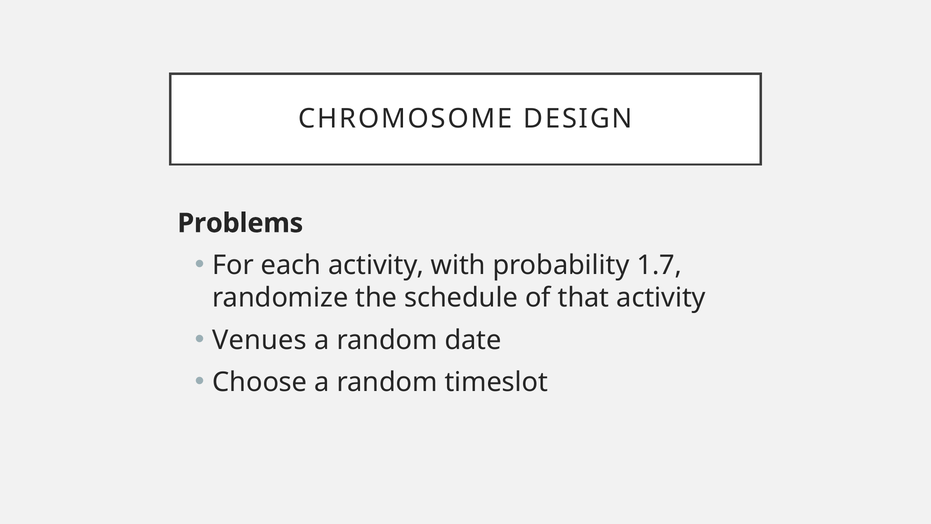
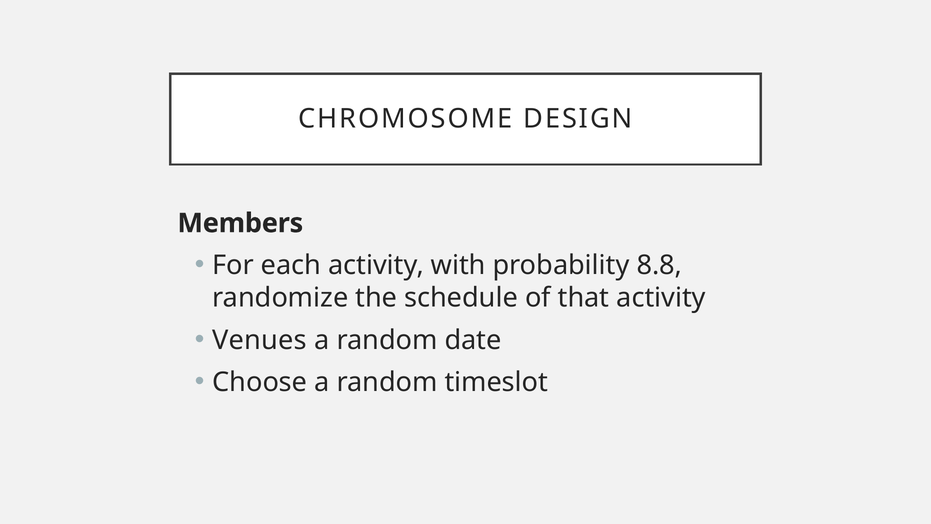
Problems: Problems -> Members (240, 223)
1.7: 1.7 -> 8.8 (659, 265)
